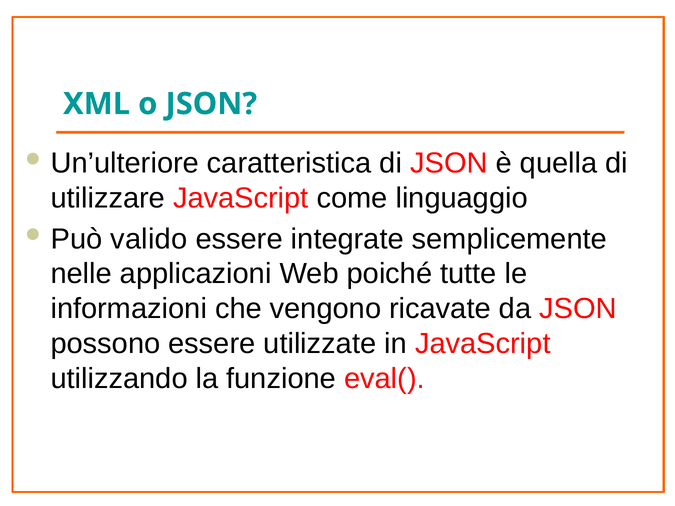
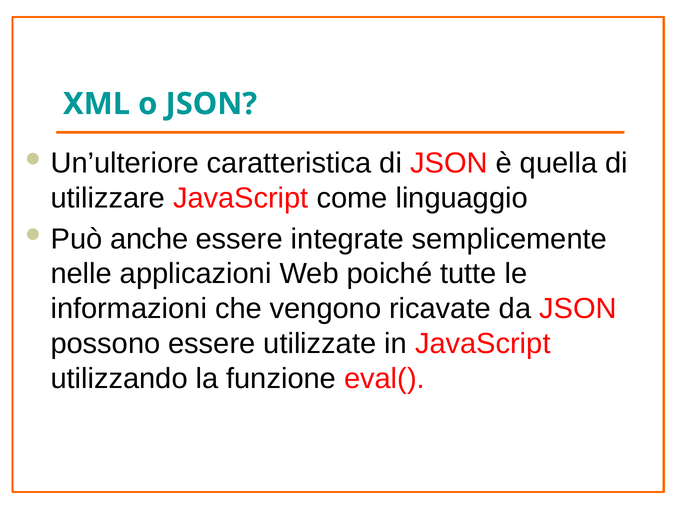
valido: valido -> anche (149, 239)
